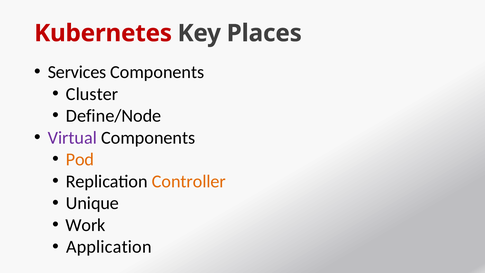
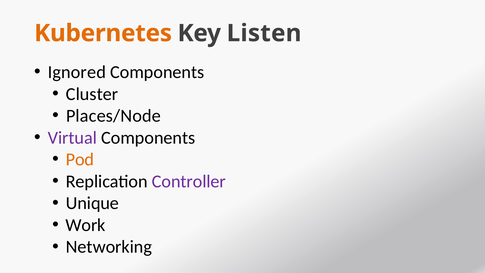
Kubernetes colour: red -> orange (103, 33)
Places: Places -> Listen (264, 33)
Services: Services -> Ignored (77, 72)
Define/Node: Define/Node -> Places/Node (113, 116)
Controller colour: orange -> purple (189, 181)
Application: Application -> Networking (109, 247)
